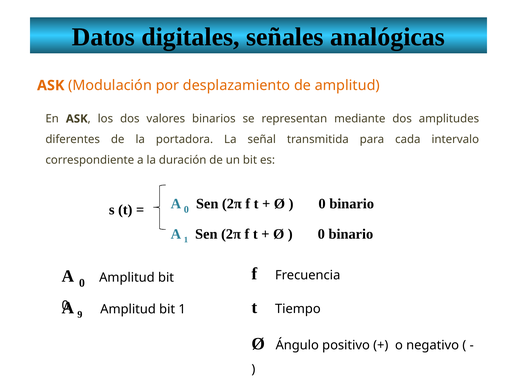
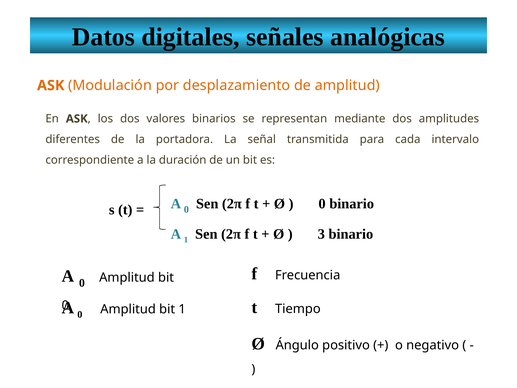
0: 0 -> 3 (321, 234)
9: 9 -> 0 (80, 314)
